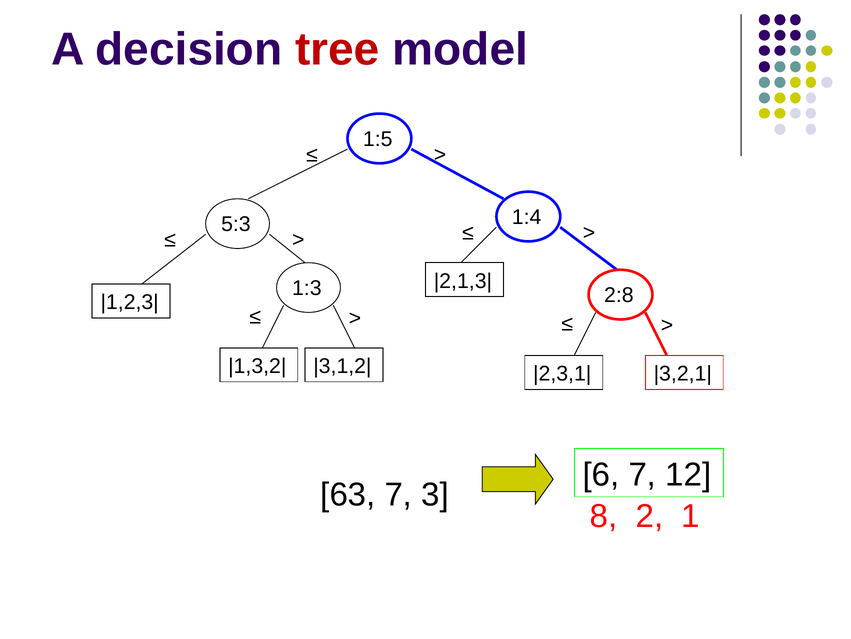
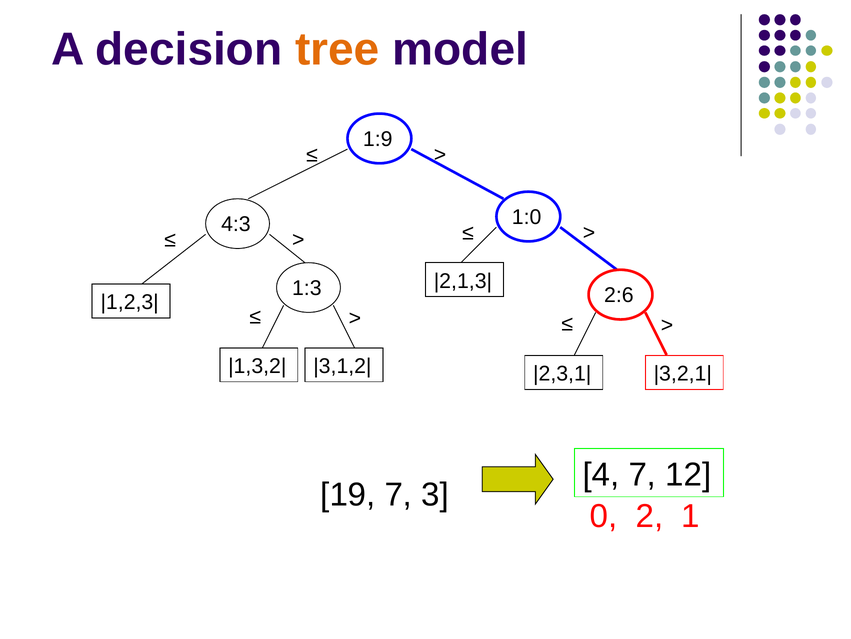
tree colour: red -> orange (337, 49)
1:5: 1:5 -> 1:9 (378, 139)
1:4: 1:4 -> 1:0 (527, 217)
5:3: 5:3 -> 4:3 (236, 224)
2:8: 2:8 -> 2:6 (619, 295)
6: 6 -> 4 (601, 474)
63: 63 -> 19 (348, 494)
8: 8 -> 0 (604, 516)
